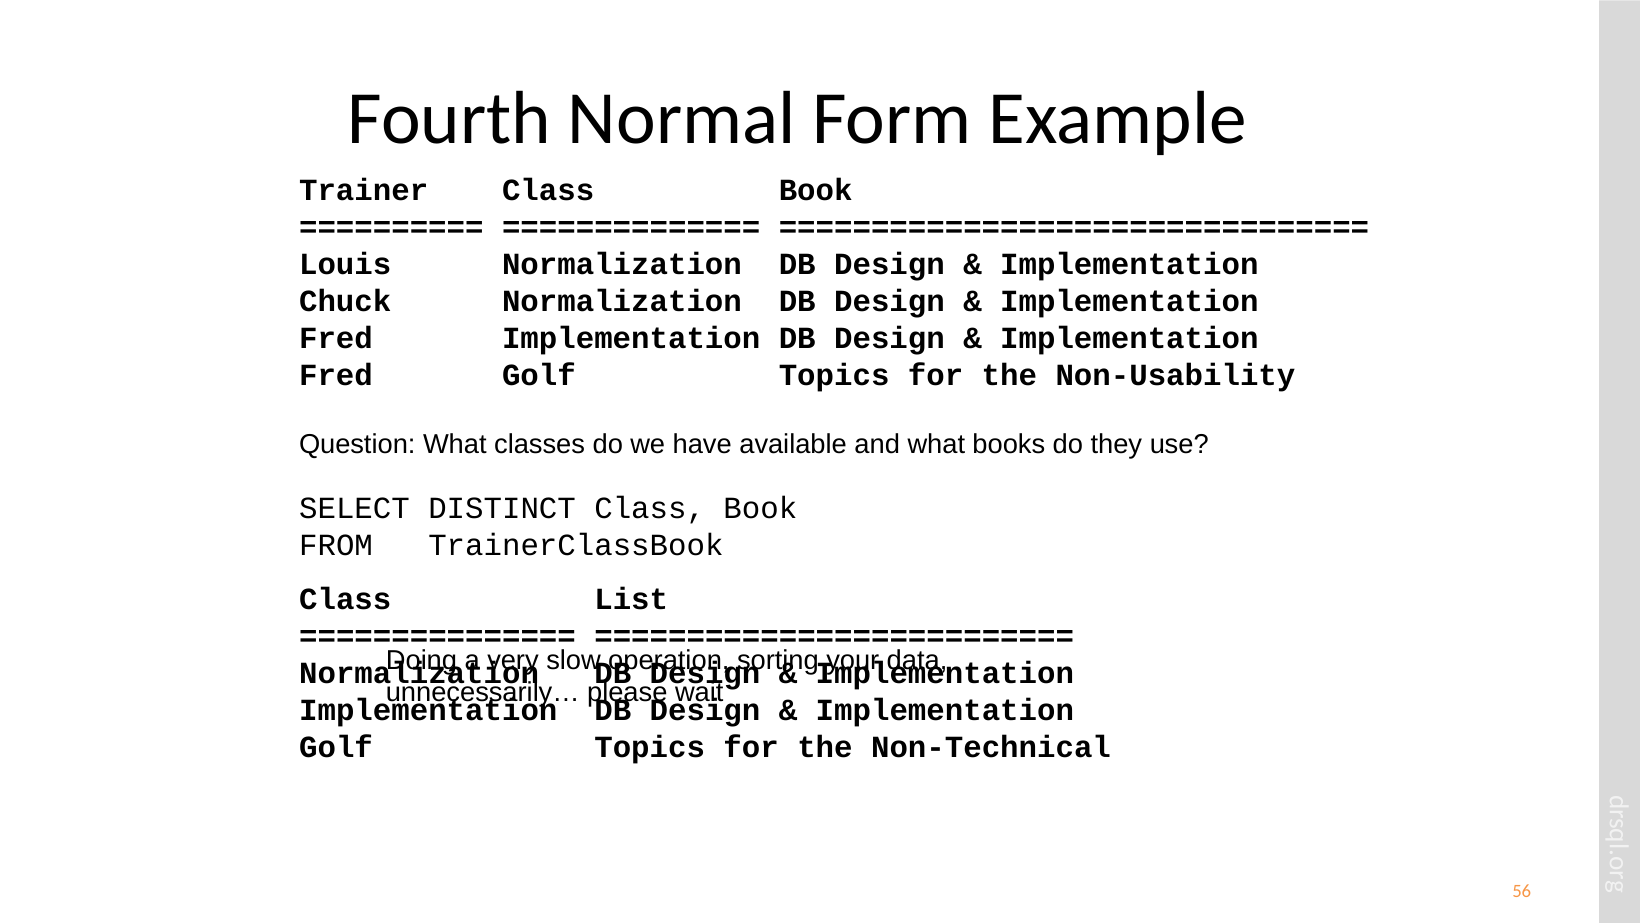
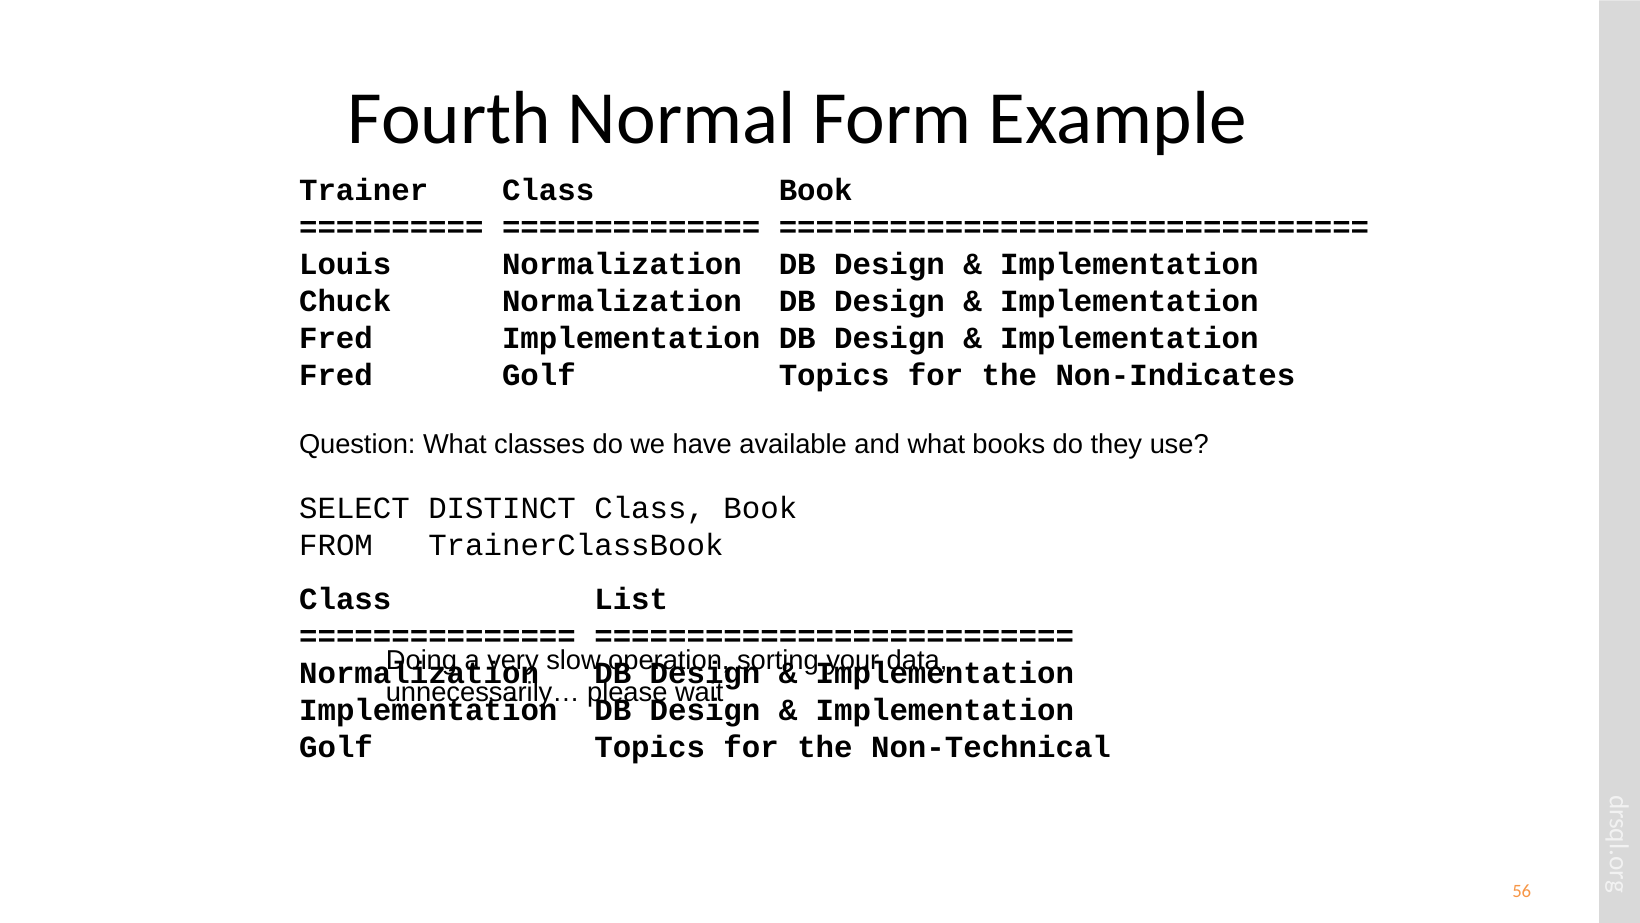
Non-Usability: Non-Usability -> Non-Indicates (1175, 375)
